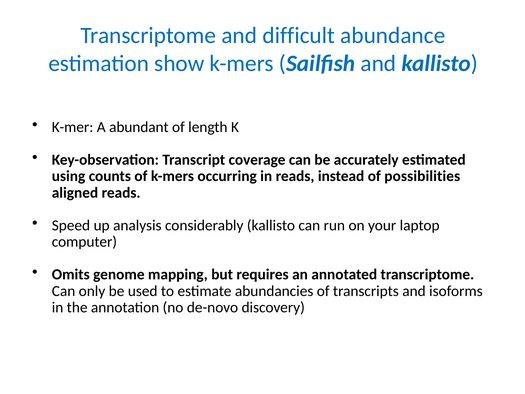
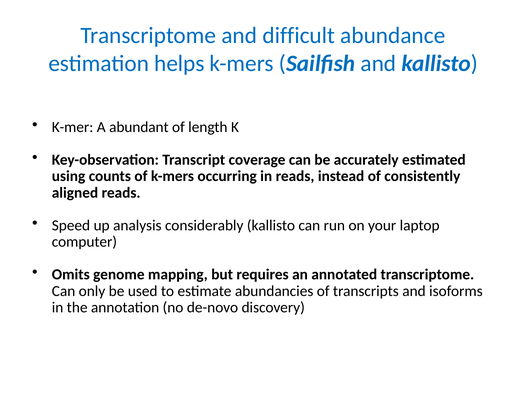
show: show -> helps (179, 63)
possibilities: possibilities -> consistently (422, 176)
